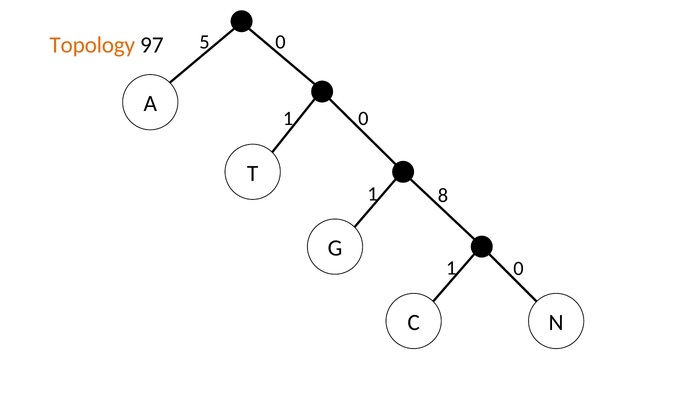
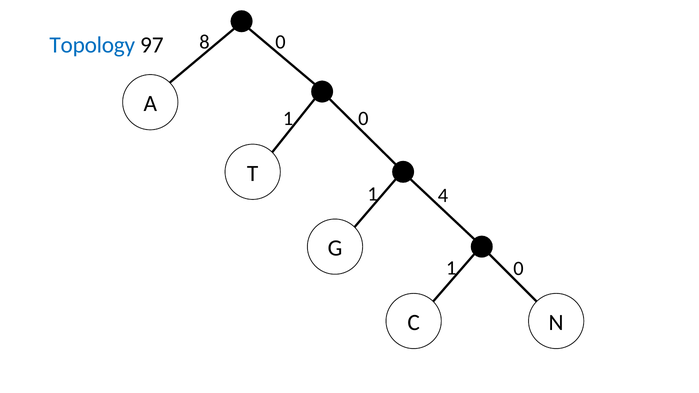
Topology colour: orange -> blue (92, 45)
5: 5 -> 8 (204, 42)
8: 8 -> 4 (443, 196)
